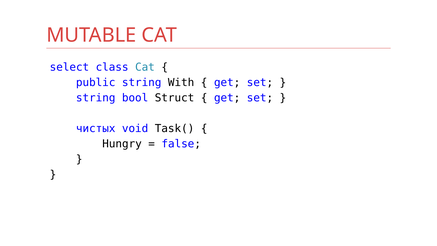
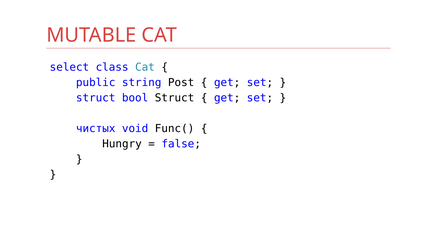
With: With -> Post (181, 83)
string: string -> struct (96, 98)
Task(: Task( -> Func( (175, 128)
